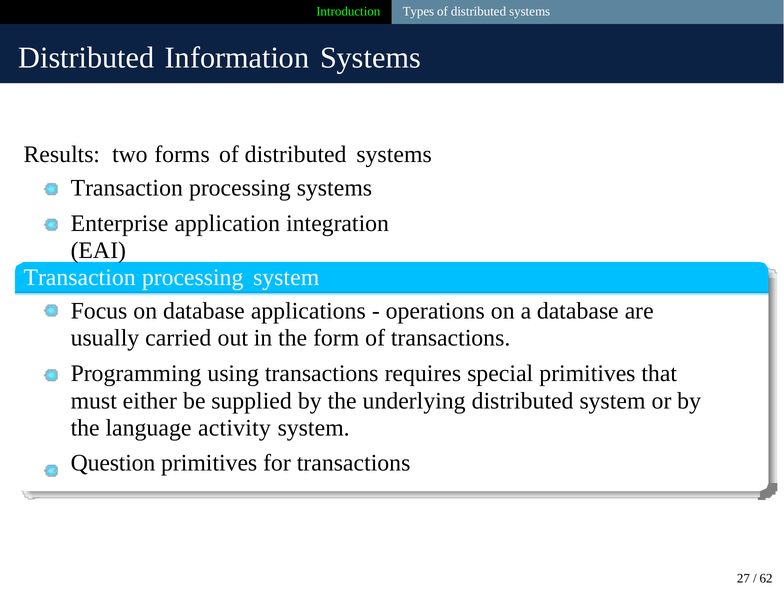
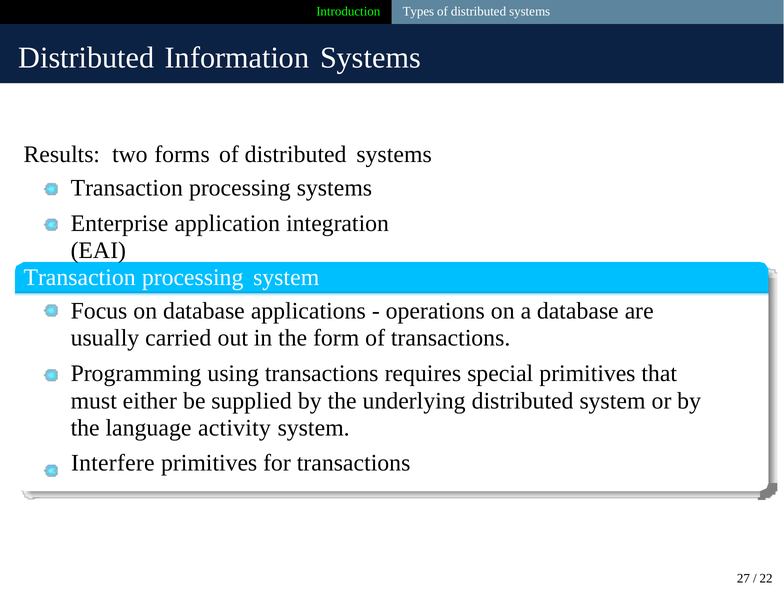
Question: Question -> Interfere (113, 463)
62: 62 -> 22 (766, 579)
